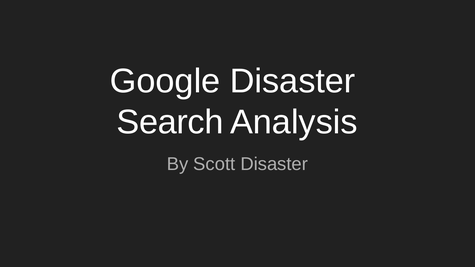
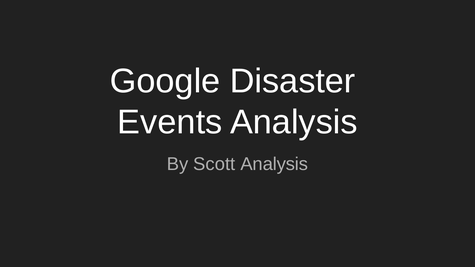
Search: Search -> Events (170, 122)
Scott Disaster: Disaster -> Analysis (274, 164)
